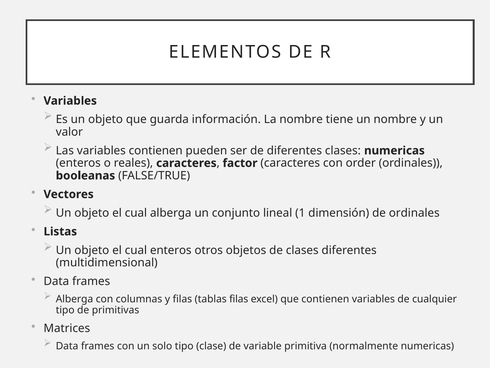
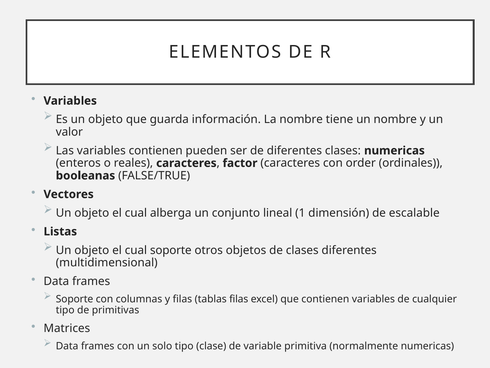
de ordinales: ordinales -> escalable (414, 213)
cual enteros: enteros -> soporte (171, 250)
Alberga: Alberga -> Soporte (75, 299)
